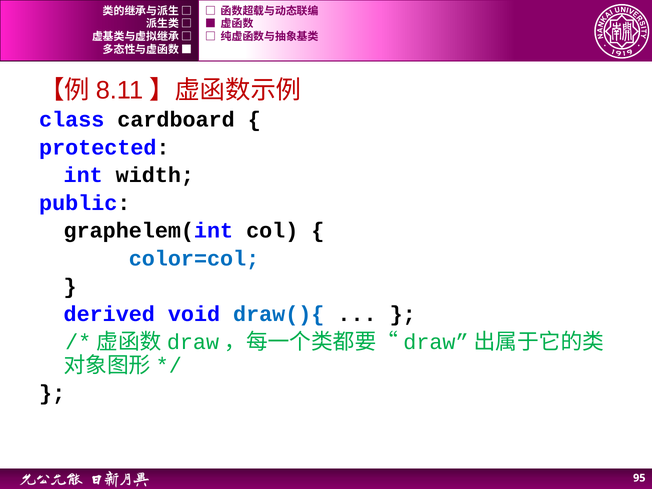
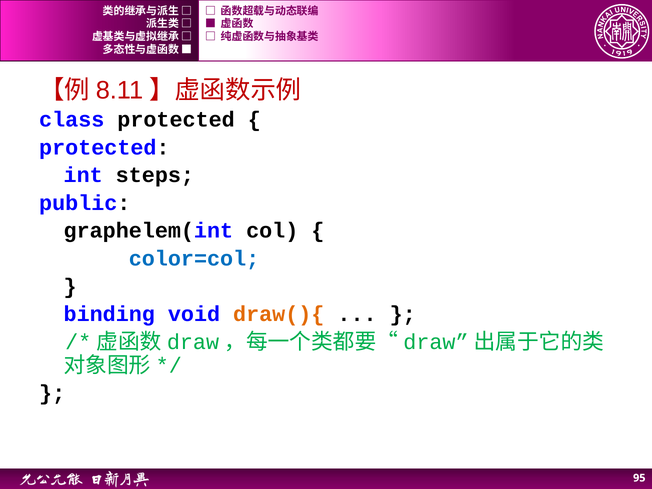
class cardboard: cardboard -> protected (176, 120)
width: width -> steps (155, 175)
derived: derived -> binding (109, 314)
draw(){ colour: blue -> orange (279, 314)
